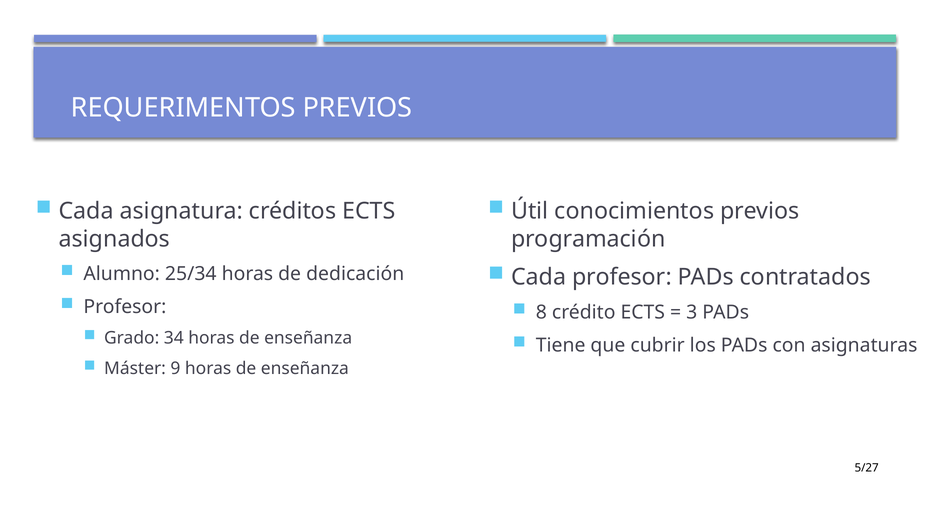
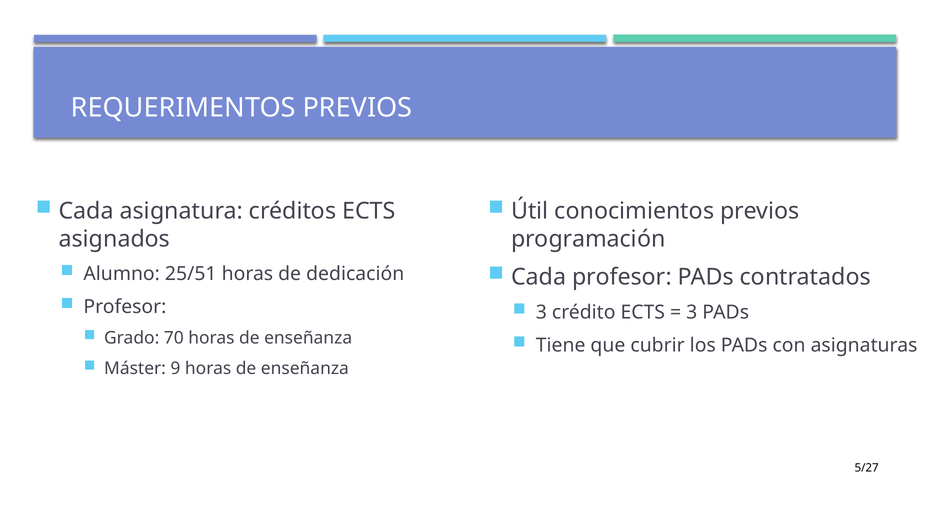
25/34: 25/34 -> 25/51 (191, 274)
8: 8 -> 3 (541, 312)
34: 34 -> 70 (174, 338)
